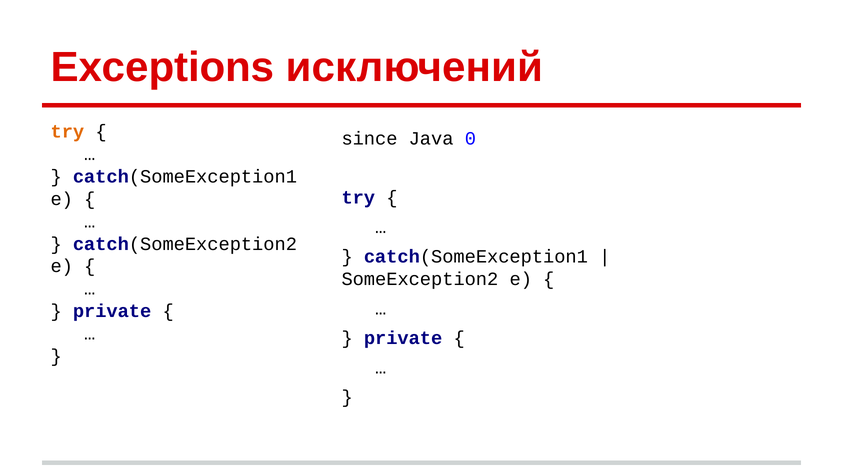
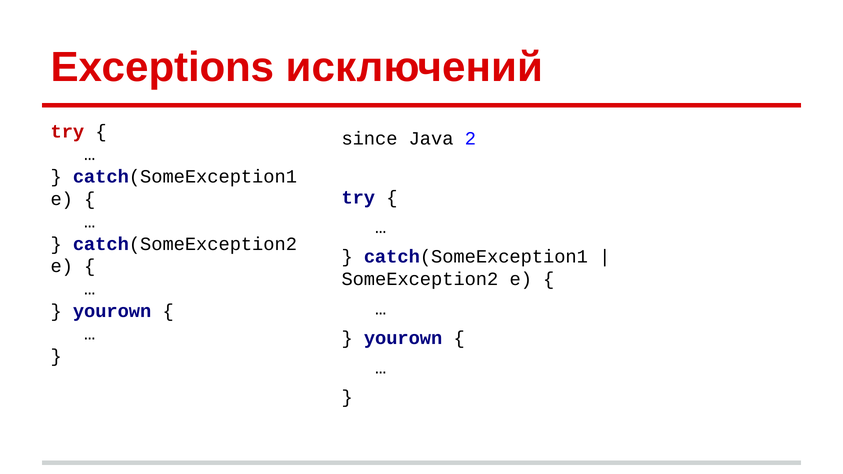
try colour: orange -> red (67, 132)
0: 0 -> 2 (470, 138)
private: private -> yourown (112, 311)
private: private -> yourown (403, 338)
